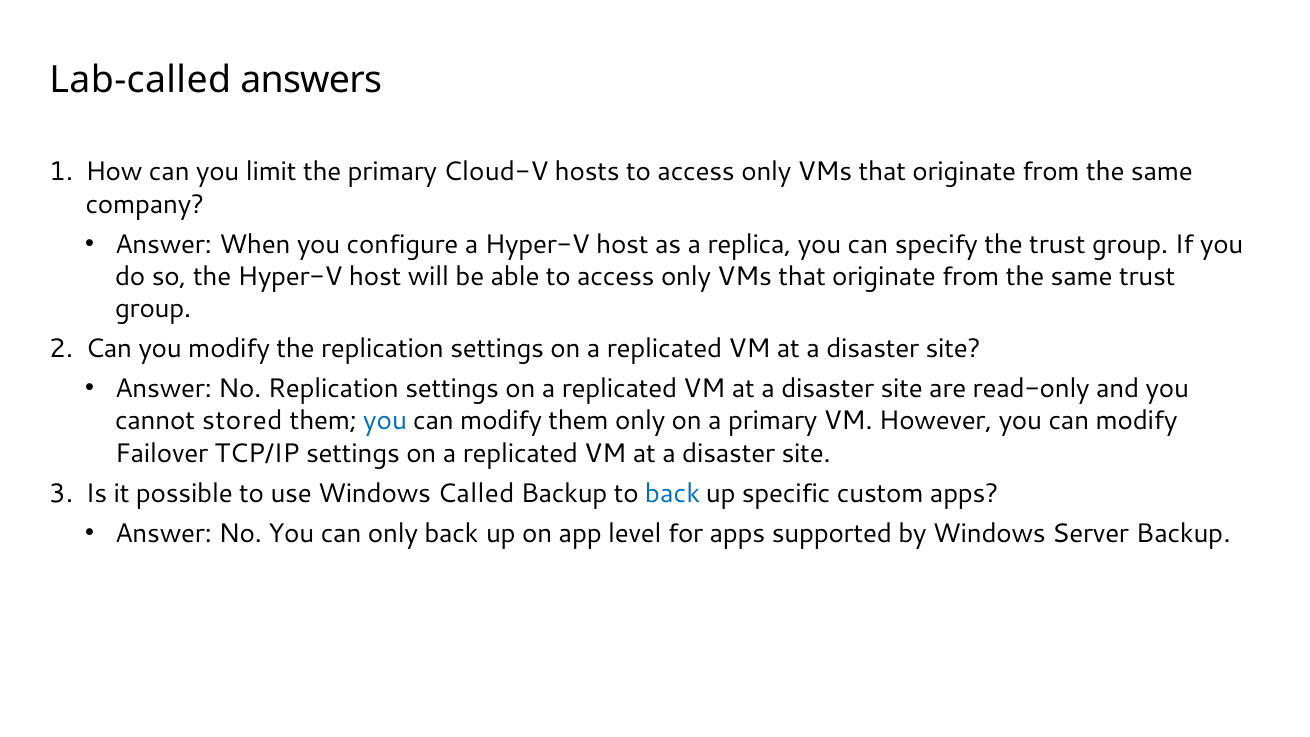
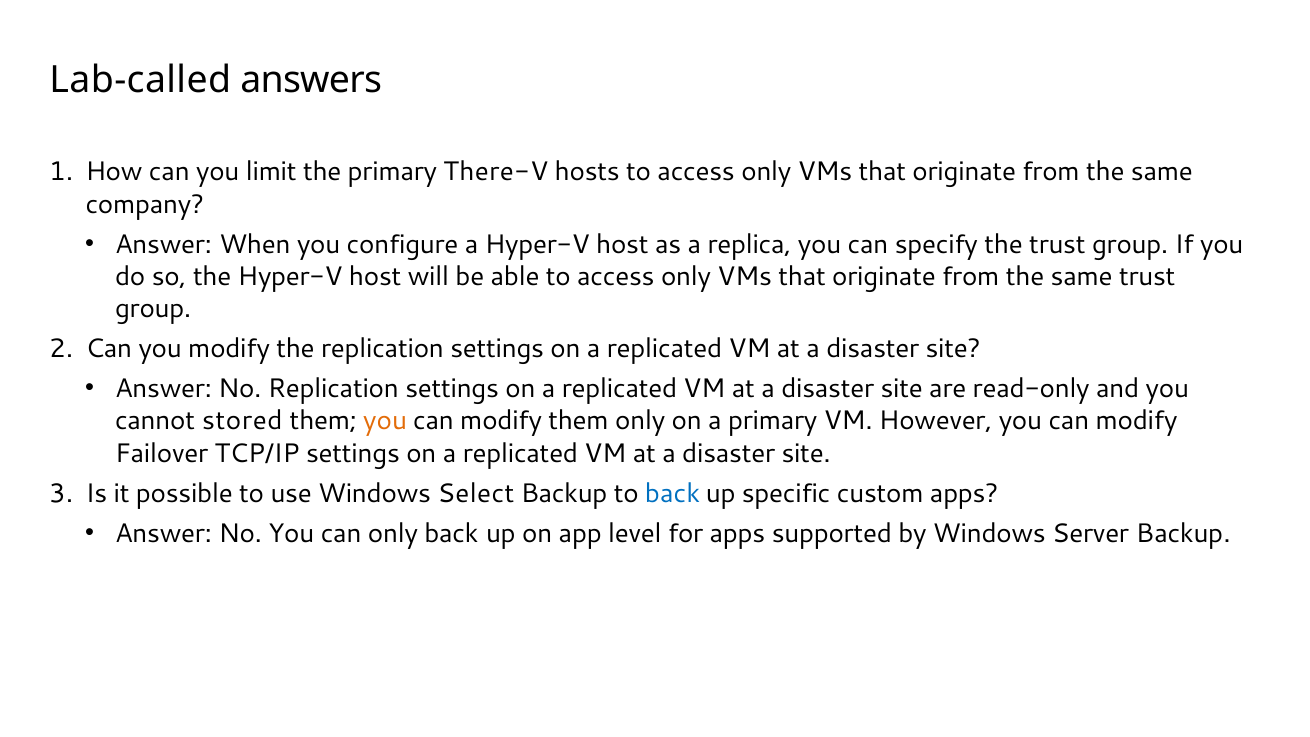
Cloud-V: Cloud-V -> There-V (496, 172)
you colour: blue -> orange (385, 421)
Called: Called -> Select (476, 493)
